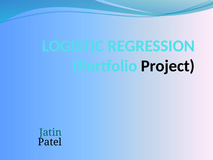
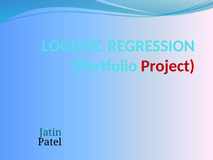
Project colour: black -> red (168, 66)
